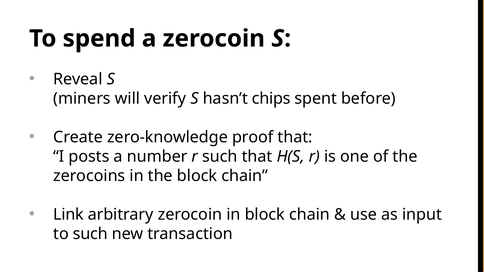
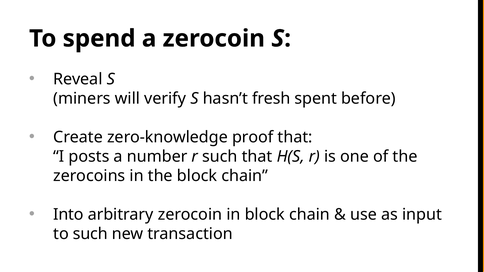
chips: chips -> fresh (271, 99)
Link: Link -> Into (68, 215)
